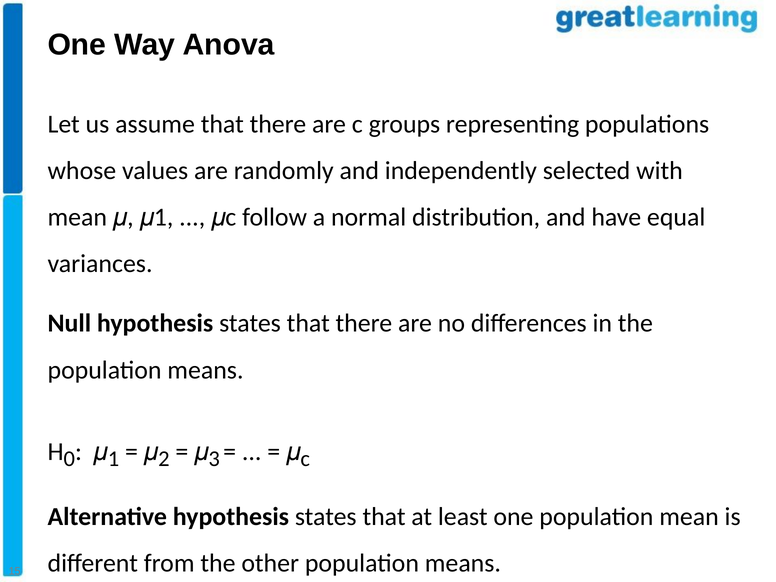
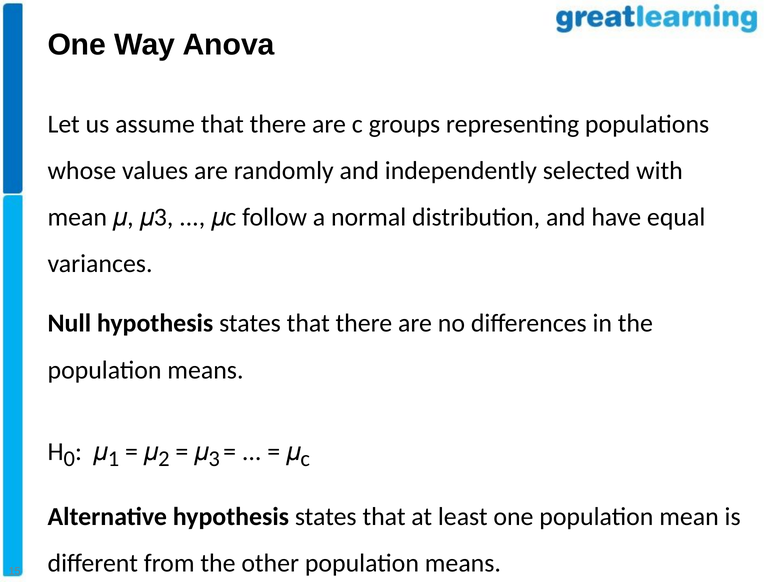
1: 1 -> 3 (164, 217)
